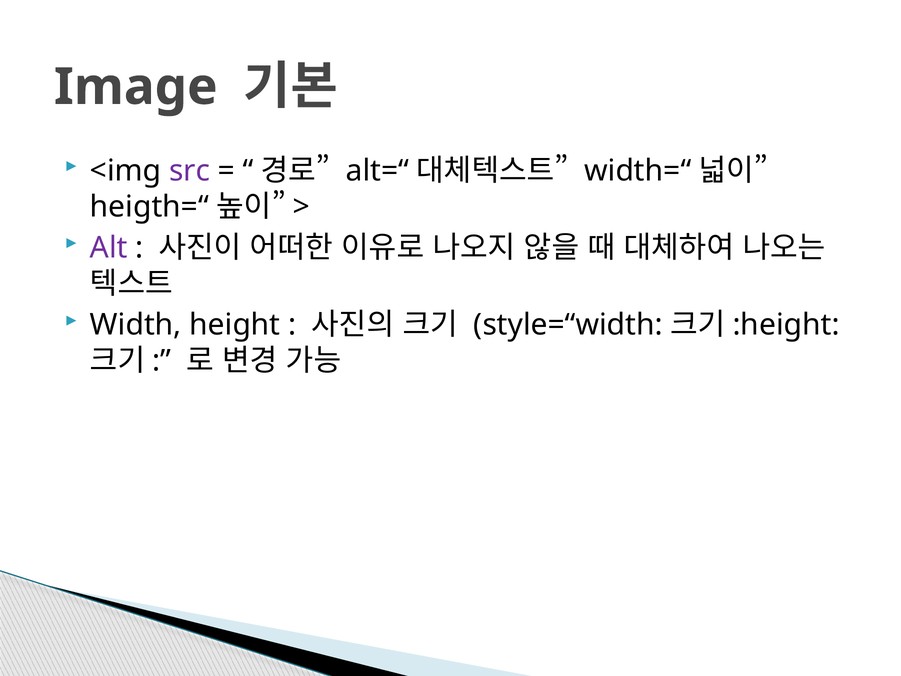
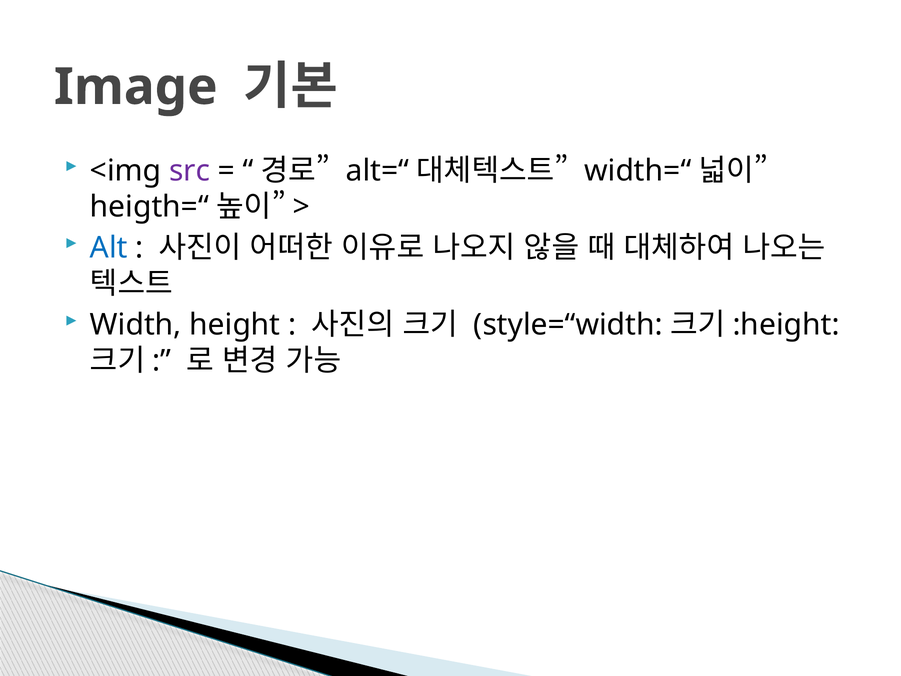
Alt colour: purple -> blue (109, 248)
